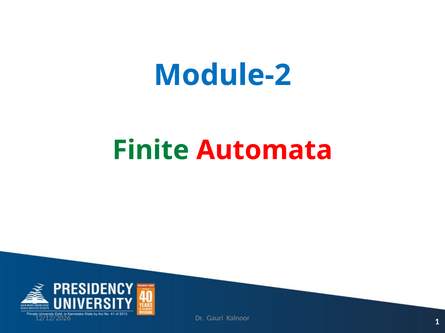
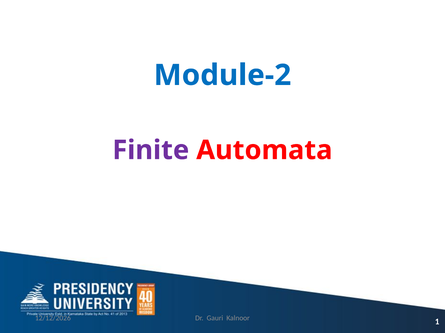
Finite colour: green -> purple (151, 150)
